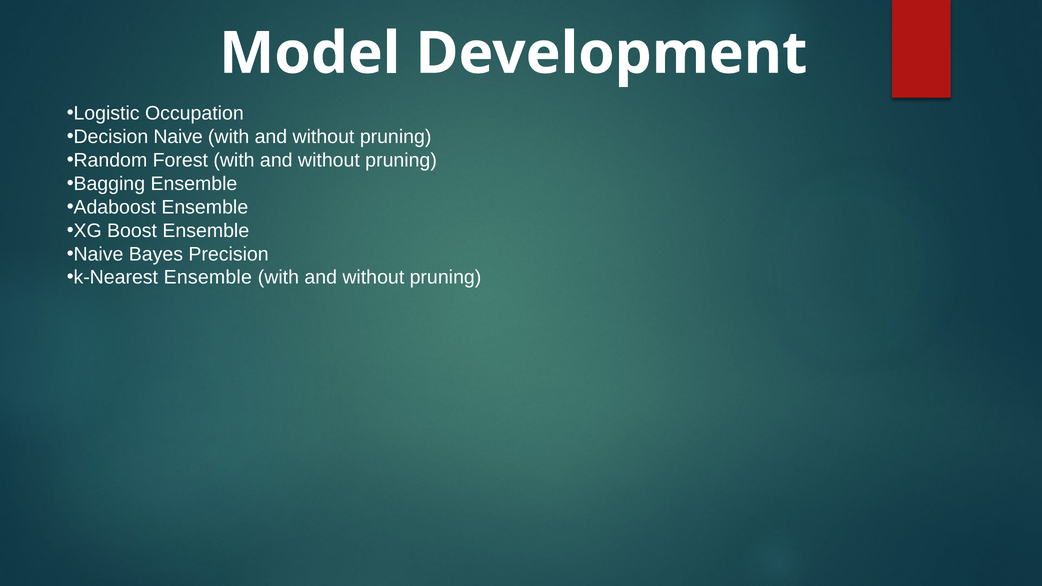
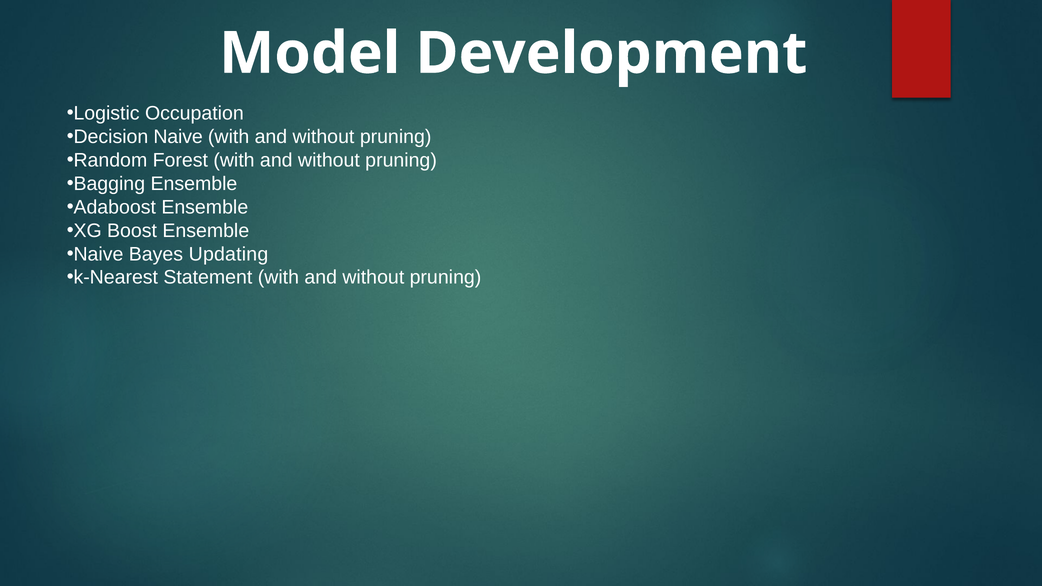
Precision: Precision -> Updating (228, 254)
k-Nearest Ensemble: Ensemble -> Statement (208, 278)
